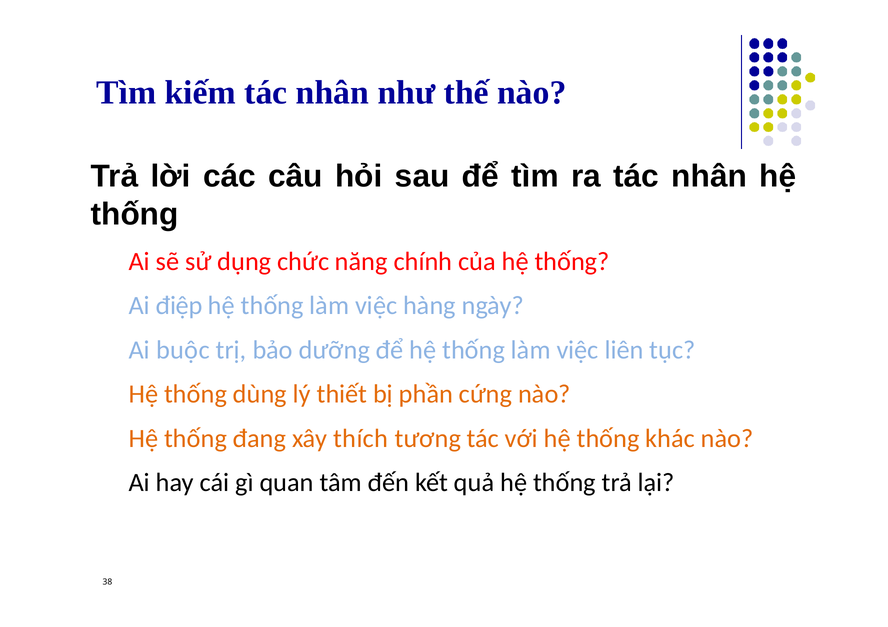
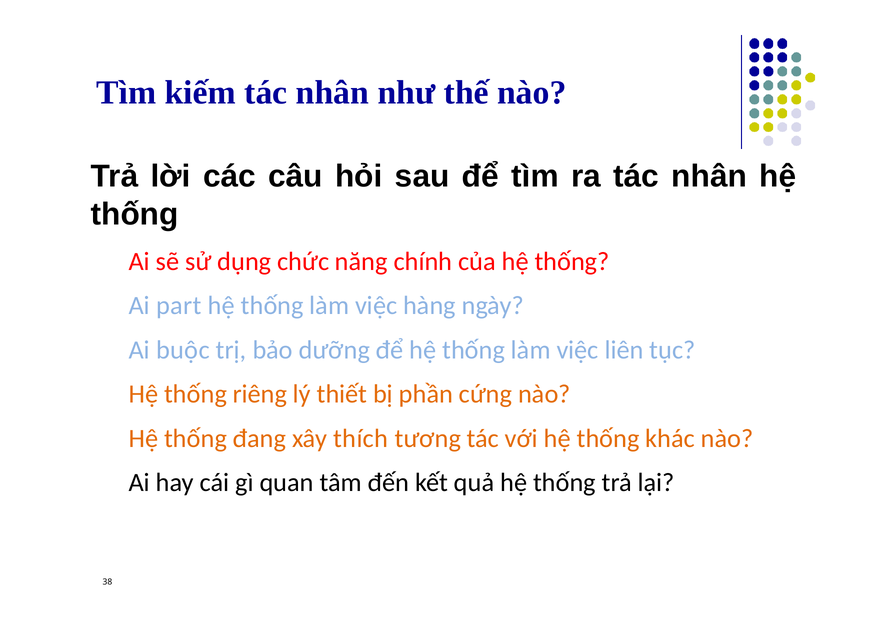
điệp: điệp -> part (179, 306)
dùng: dùng -> riêng (260, 395)
